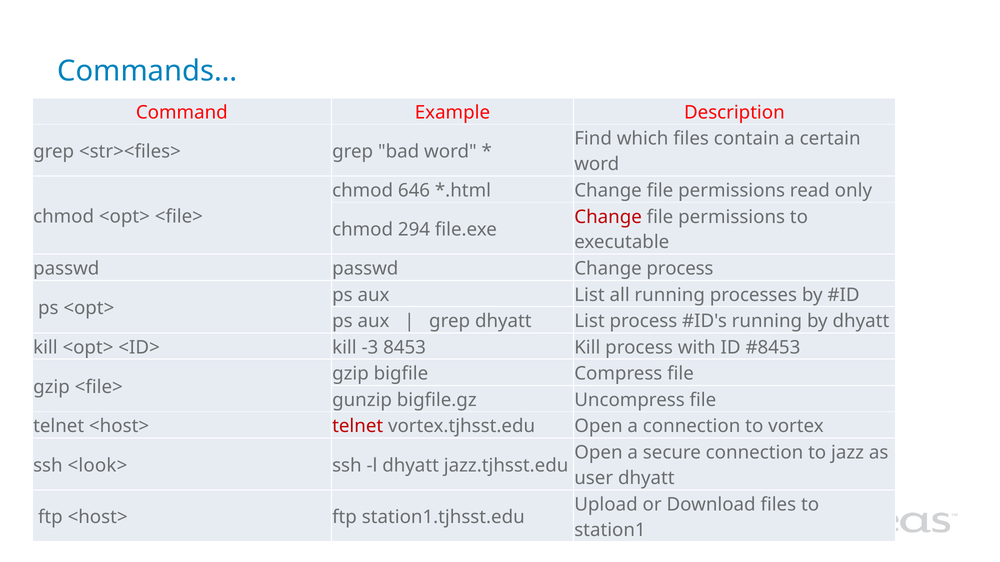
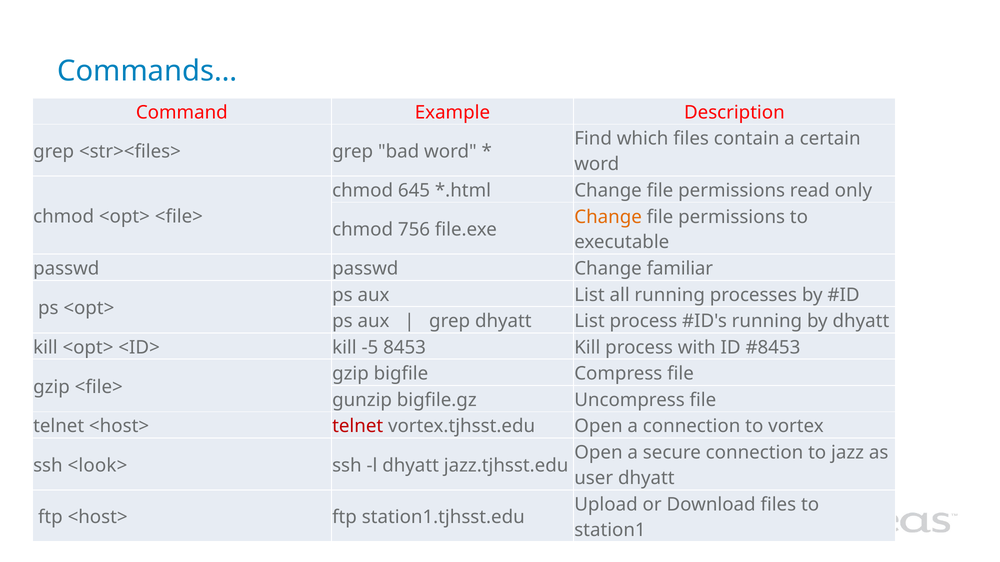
646: 646 -> 645 (414, 191)
Change colour: red -> orange (608, 217)
294: 294 -> 756 (414, 230)
Change process: process -> familiar (680, 269)
-3: -3 -> -5 (370, 348)
